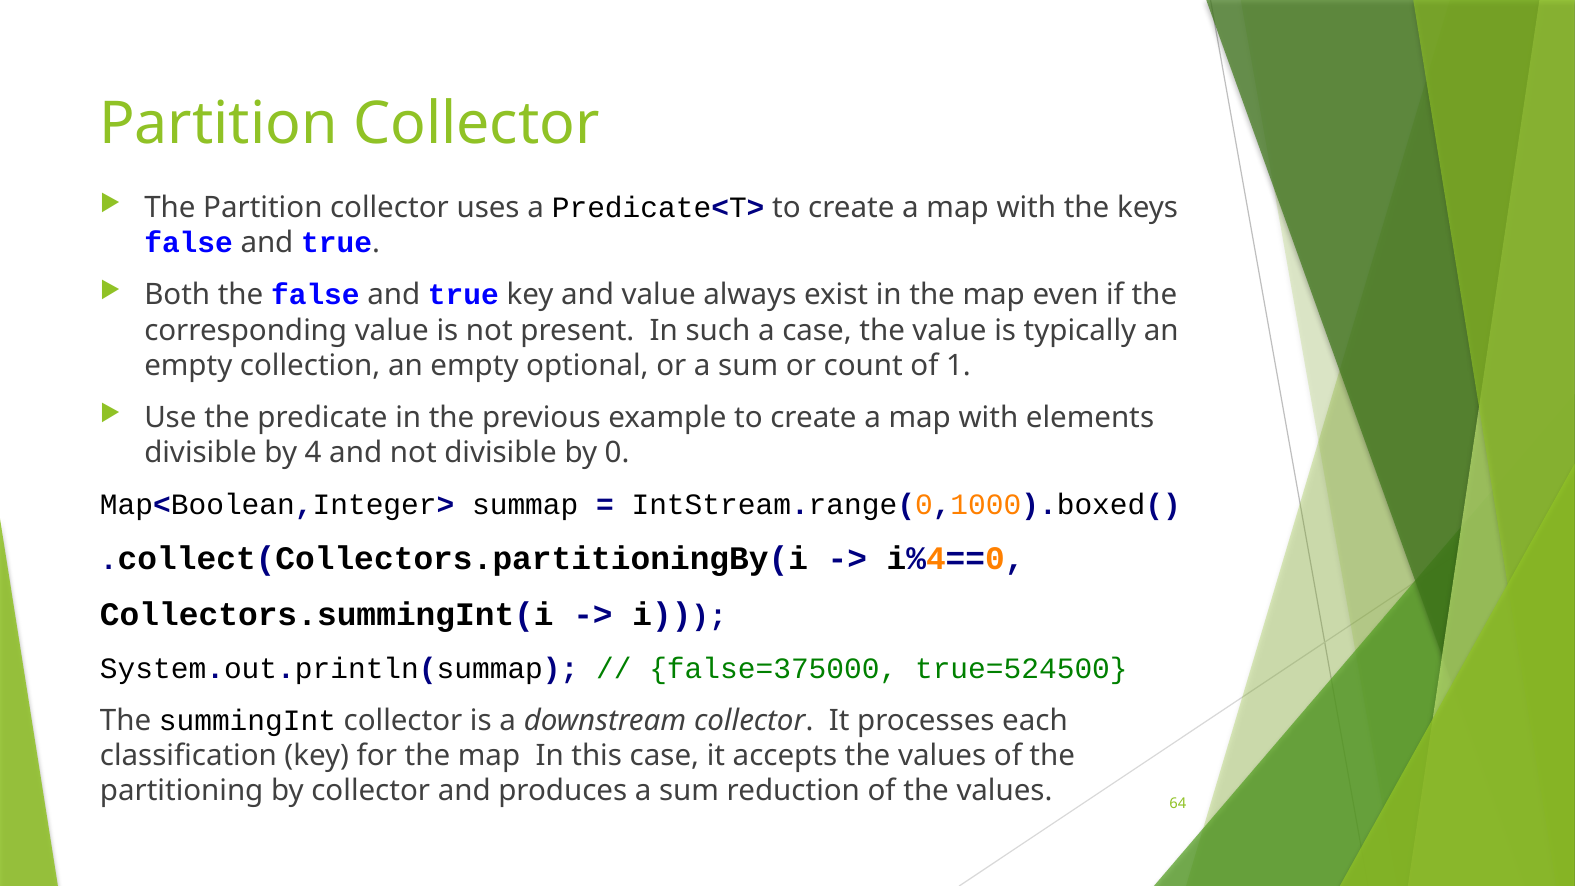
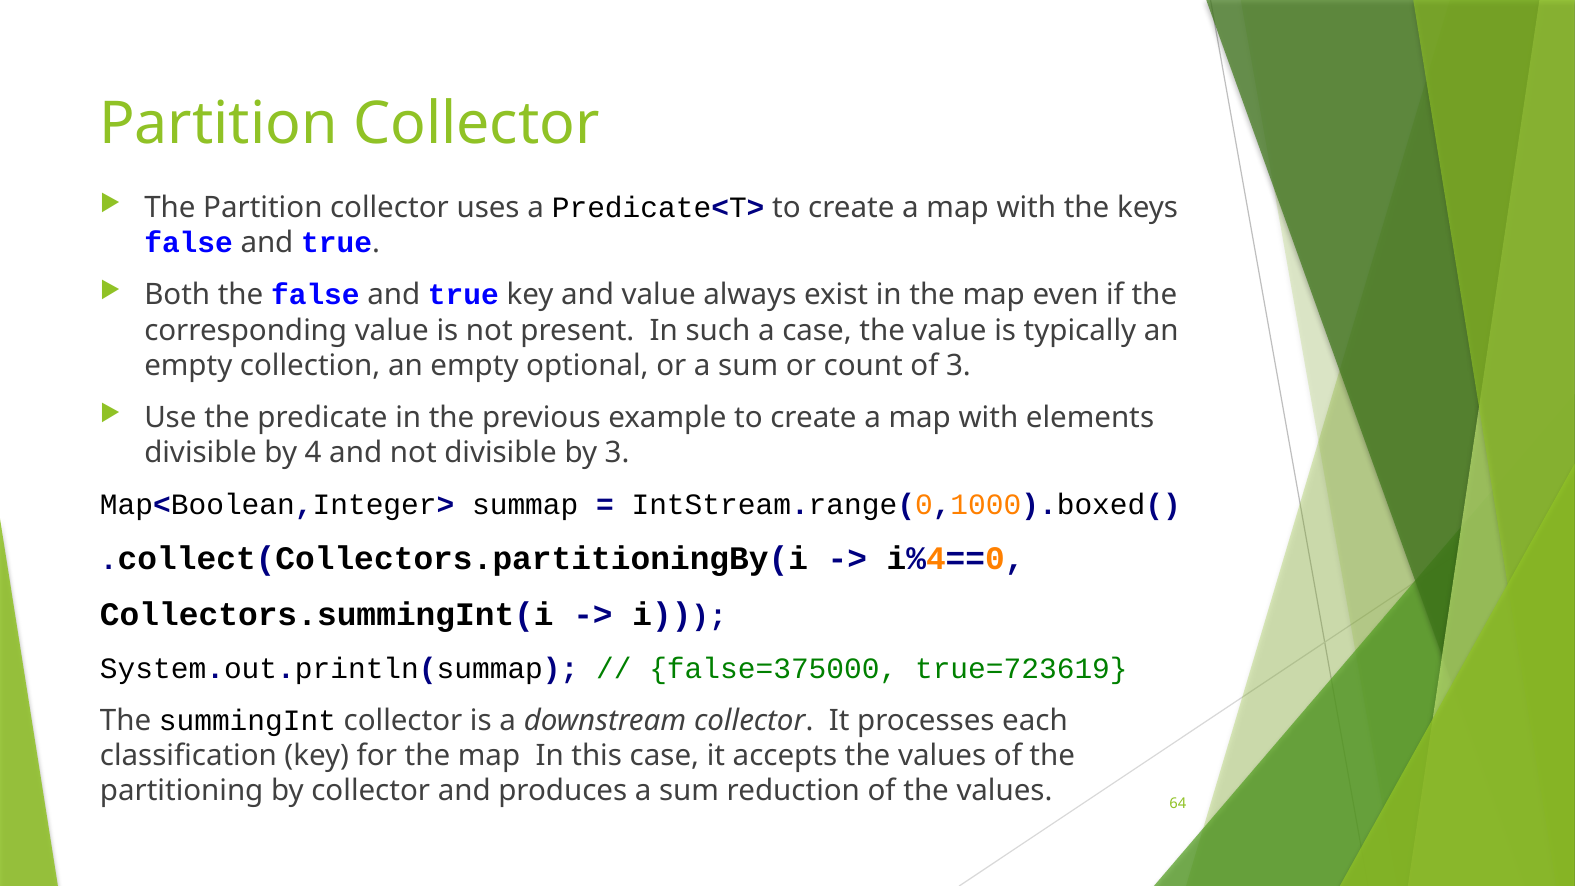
of 1: 1 -> 3 (958, 366)
by 0: 0 -> 3 (617, 453)
true=524500: true=524500 -> true=723619 (1021, 668)
